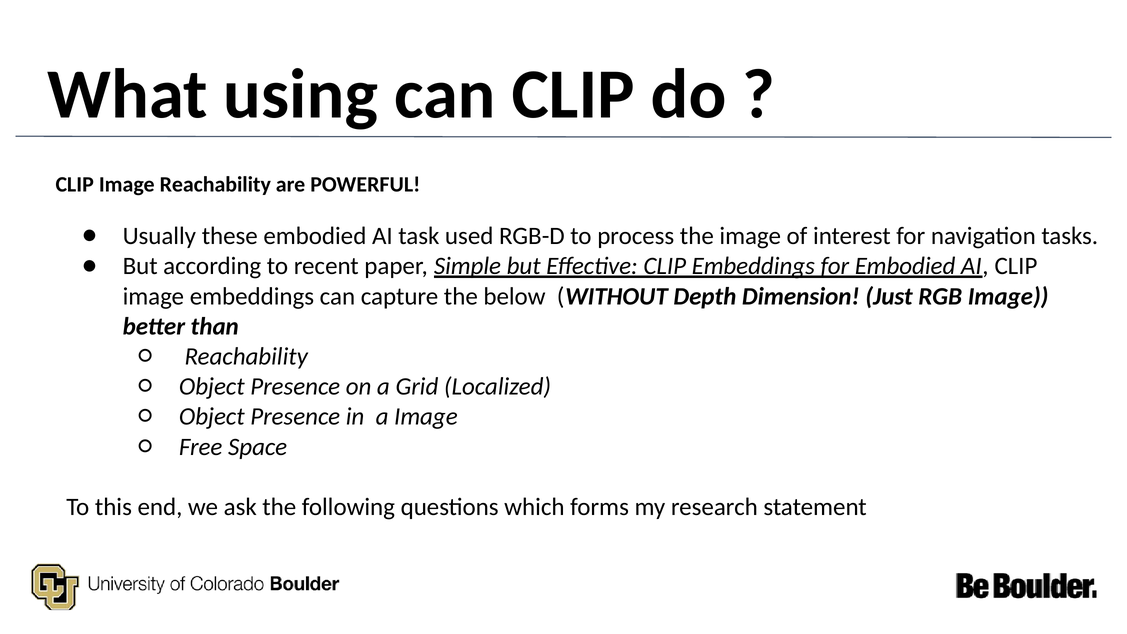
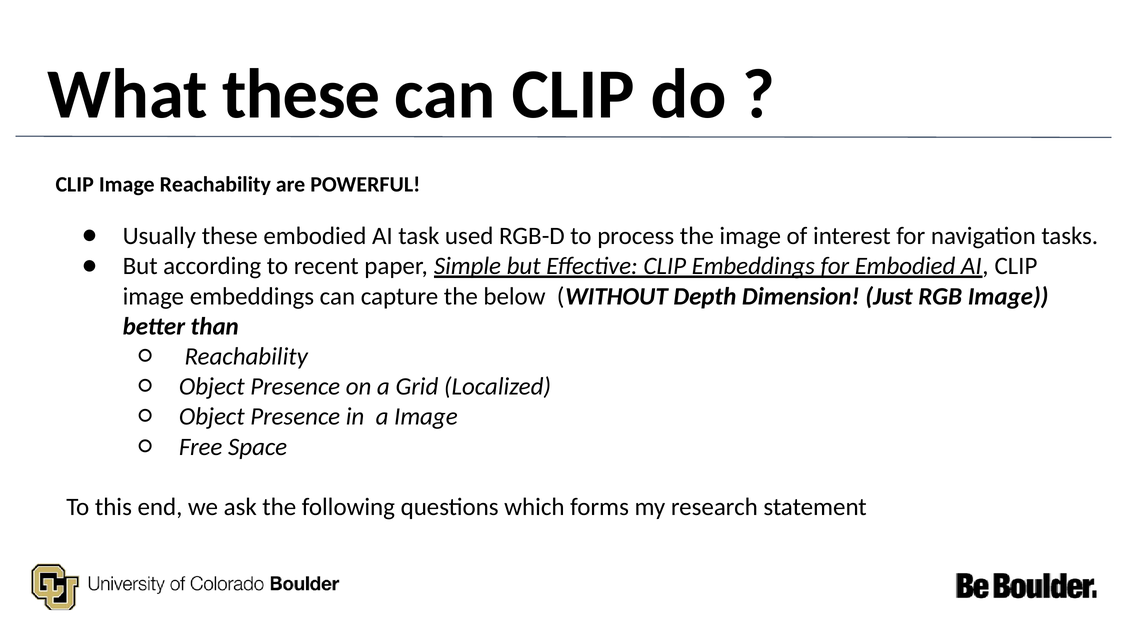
What using: using -> these (301, 95)
